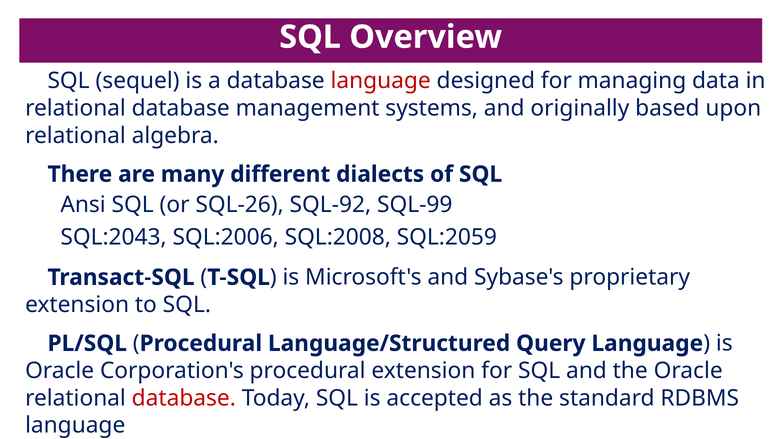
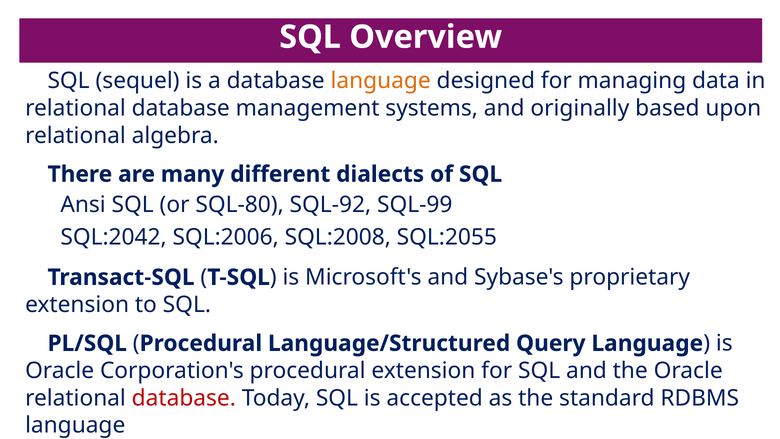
language colour: red -> orange (381, 81)
SQL-26: SQL-26 -> SQL-80 (240, 205)
SQL:2043: SQL:2043 -> SQL:2042 (114, 237)
SQL:2059: SQL:2059 -> SQL:2055 (447, 237)
